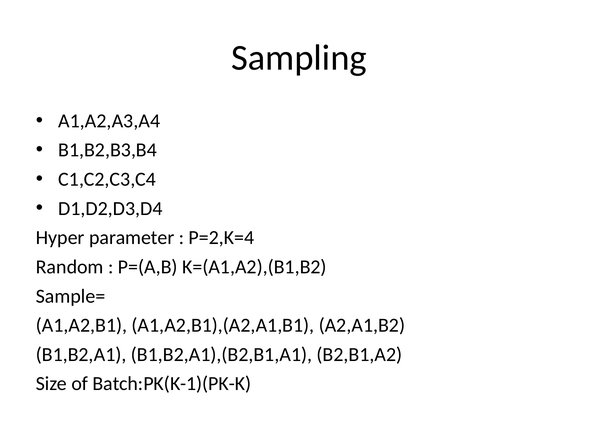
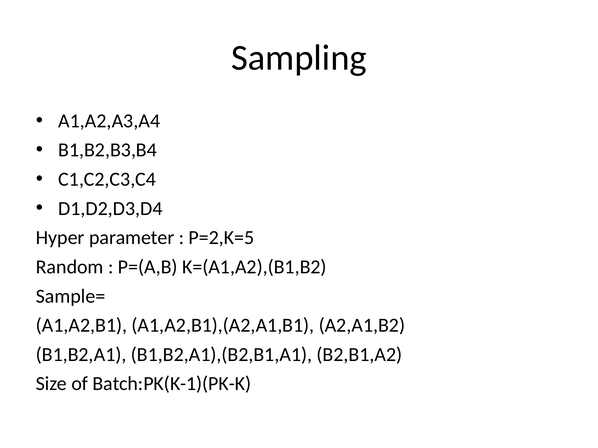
P=2,K=4: P=2,K=4 -> P=2,K=5 (221, 238)
